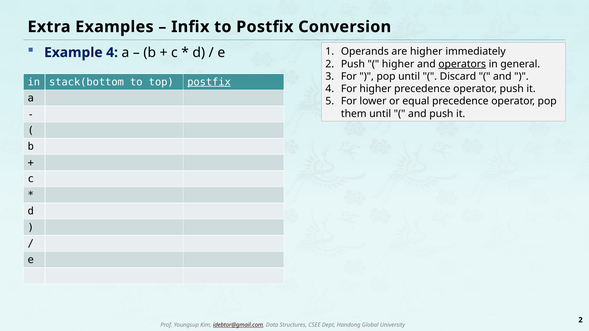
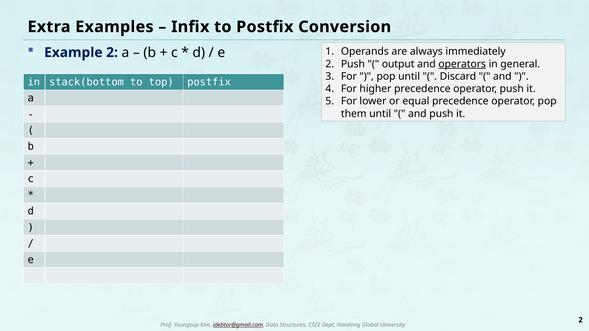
Example 4: 4 -> 2 (112, 53)
are higher: higher -> always (426, 52)
higher: higher -> output (398, 64)
postfix underline: present -> none (209, 82)
